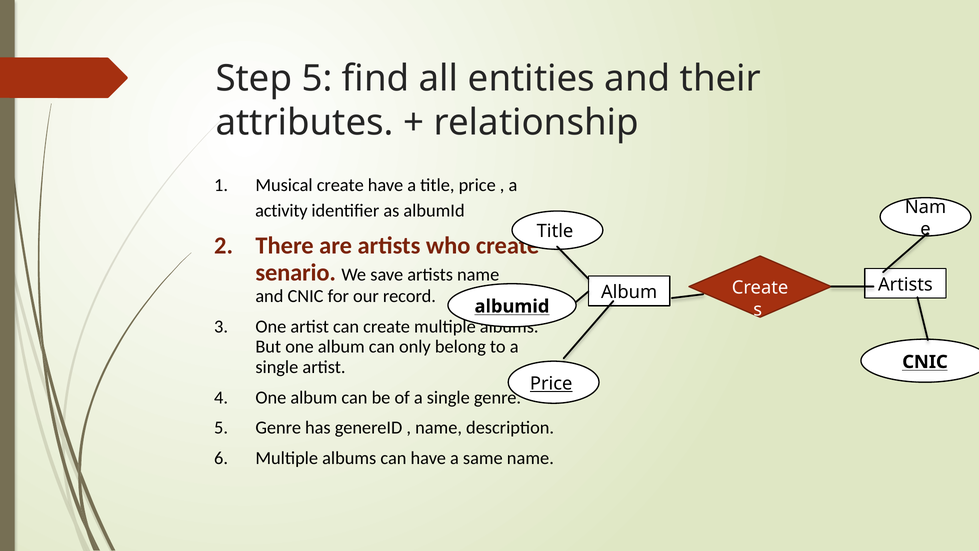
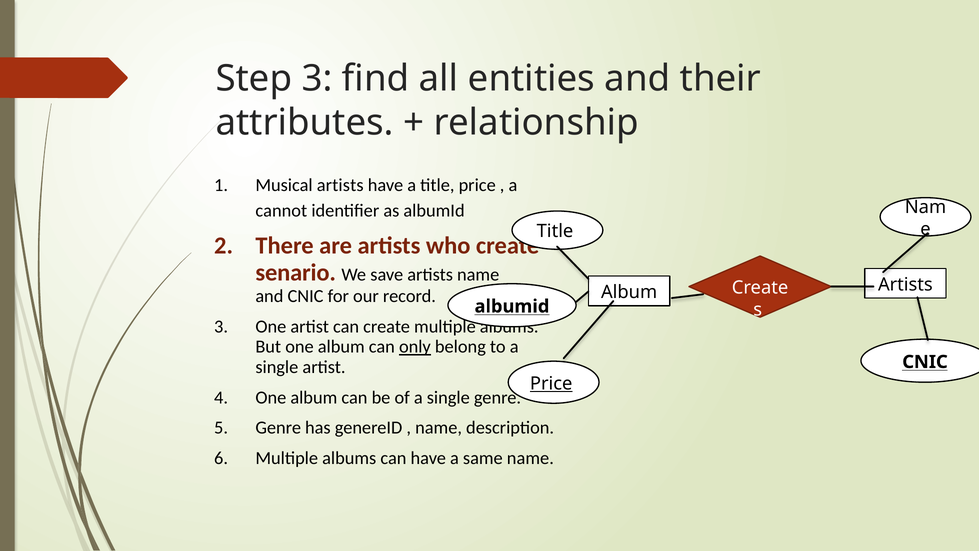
Step 5: 5 -> 3 (317, 78)
Musical create: create -> artists (340, 185)
activity: activity -> cannot (281, 211)
only underline: none -> present (415, 347)
